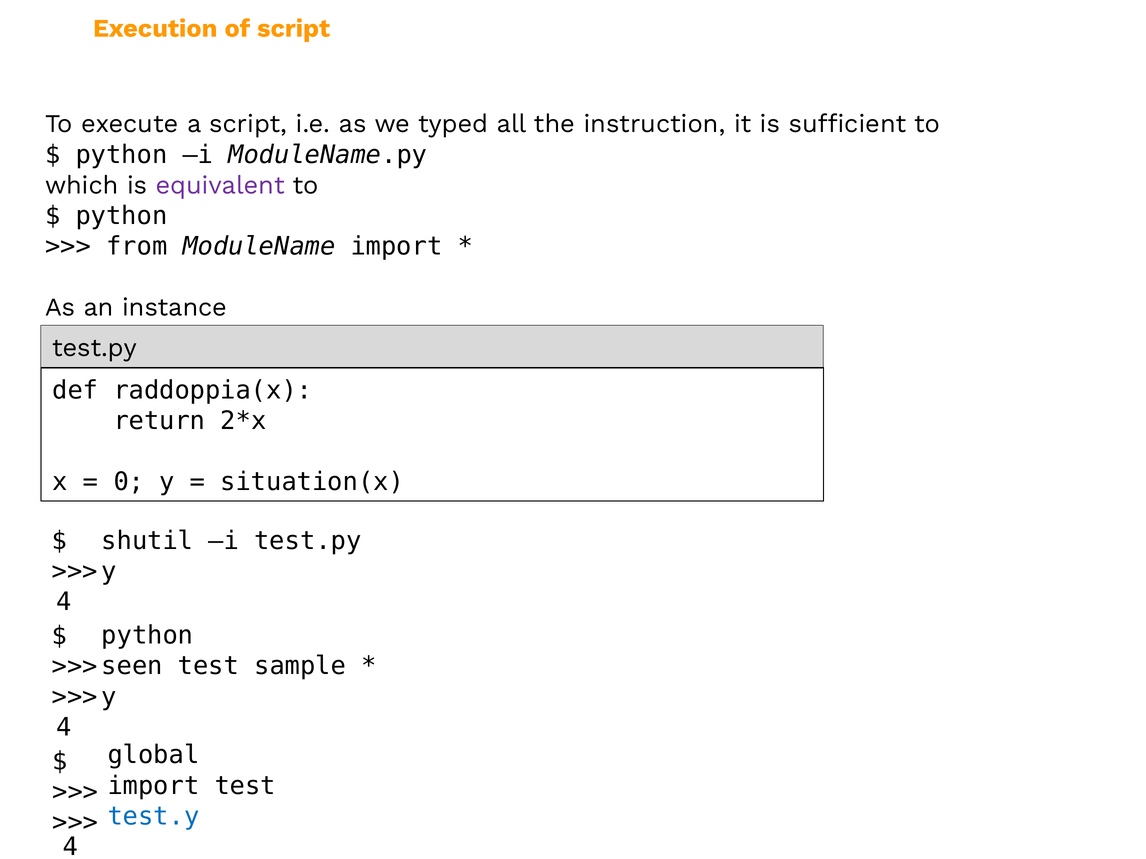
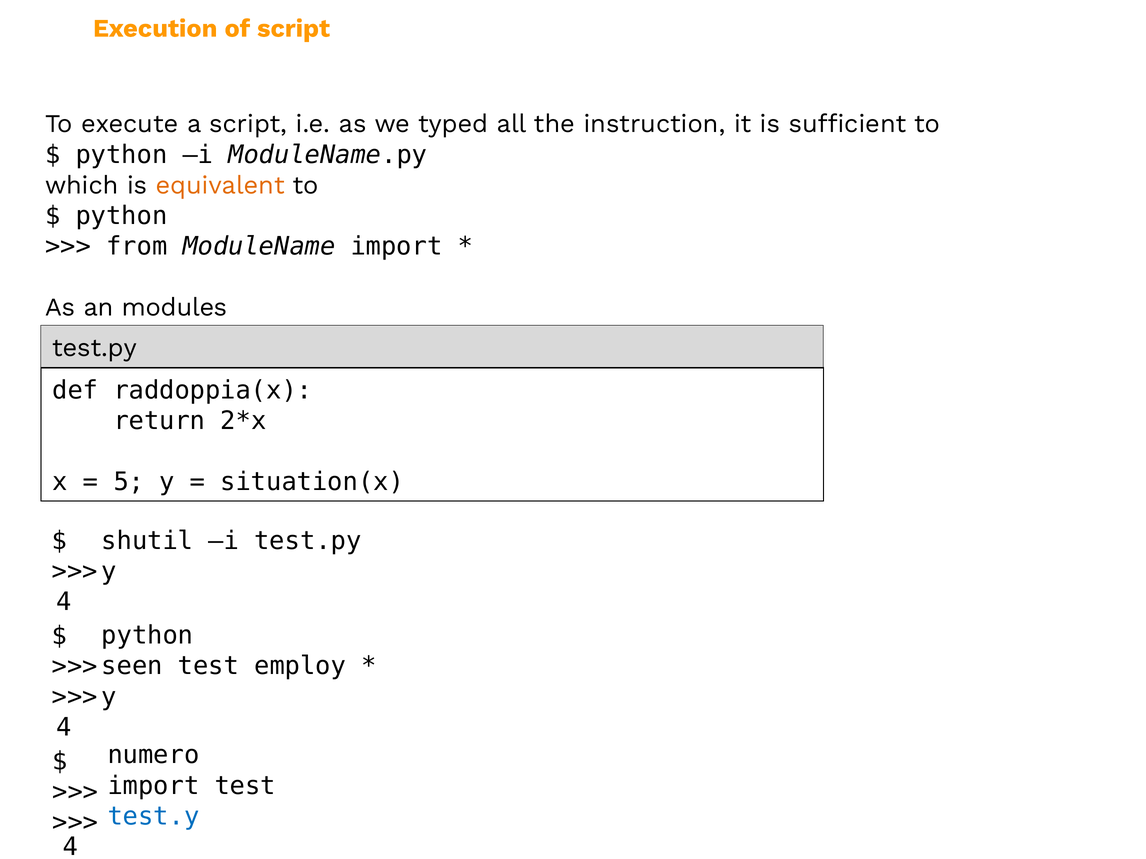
equivalent colour: purple -> orange (220, 185)
instance: instance -> modules (175, 307)
0: 0 -> 5 (129, 482)
sample: sample -> employ (300, 666)
global: global -> numero (154, 756)
